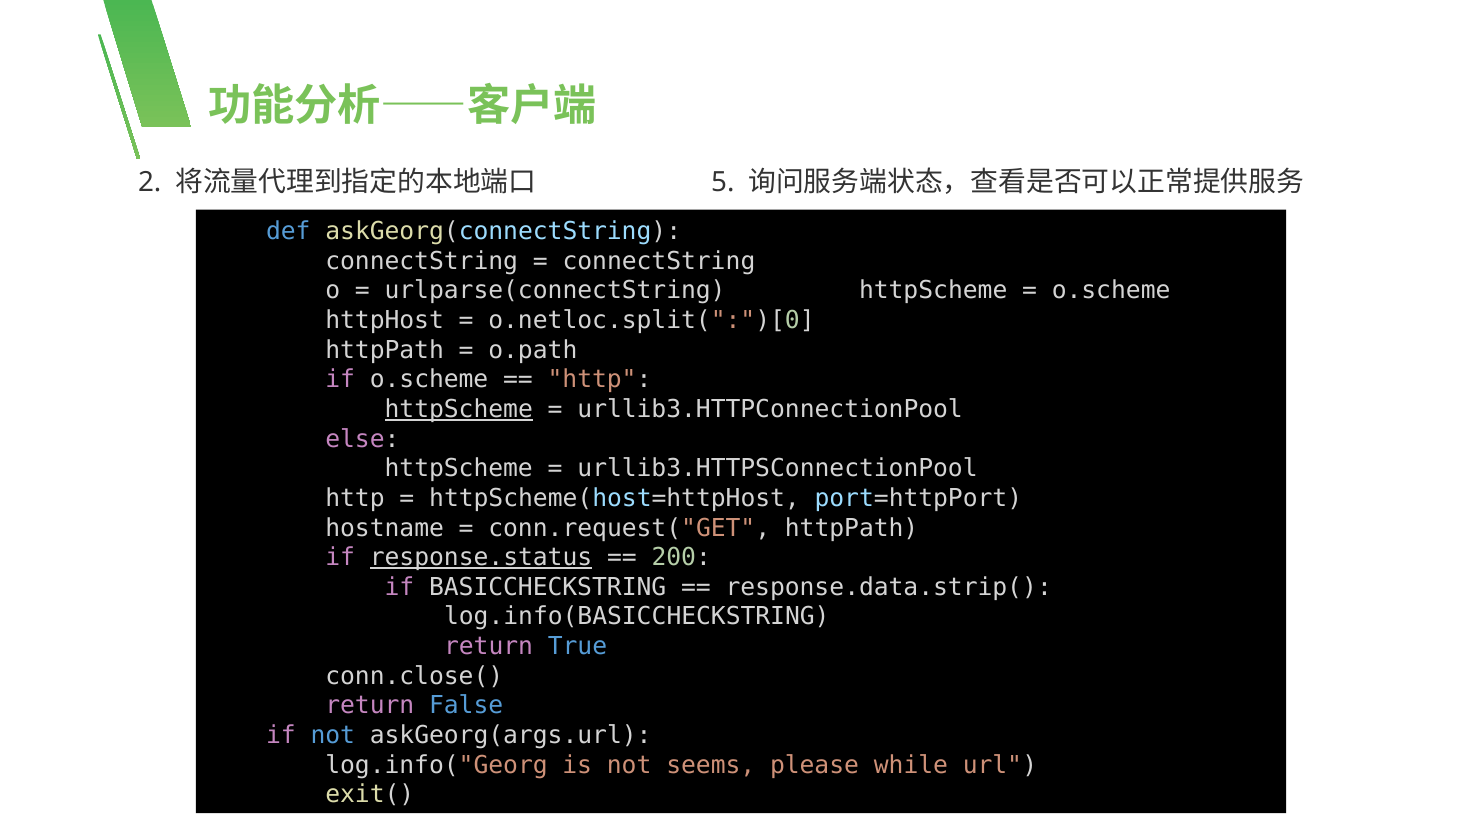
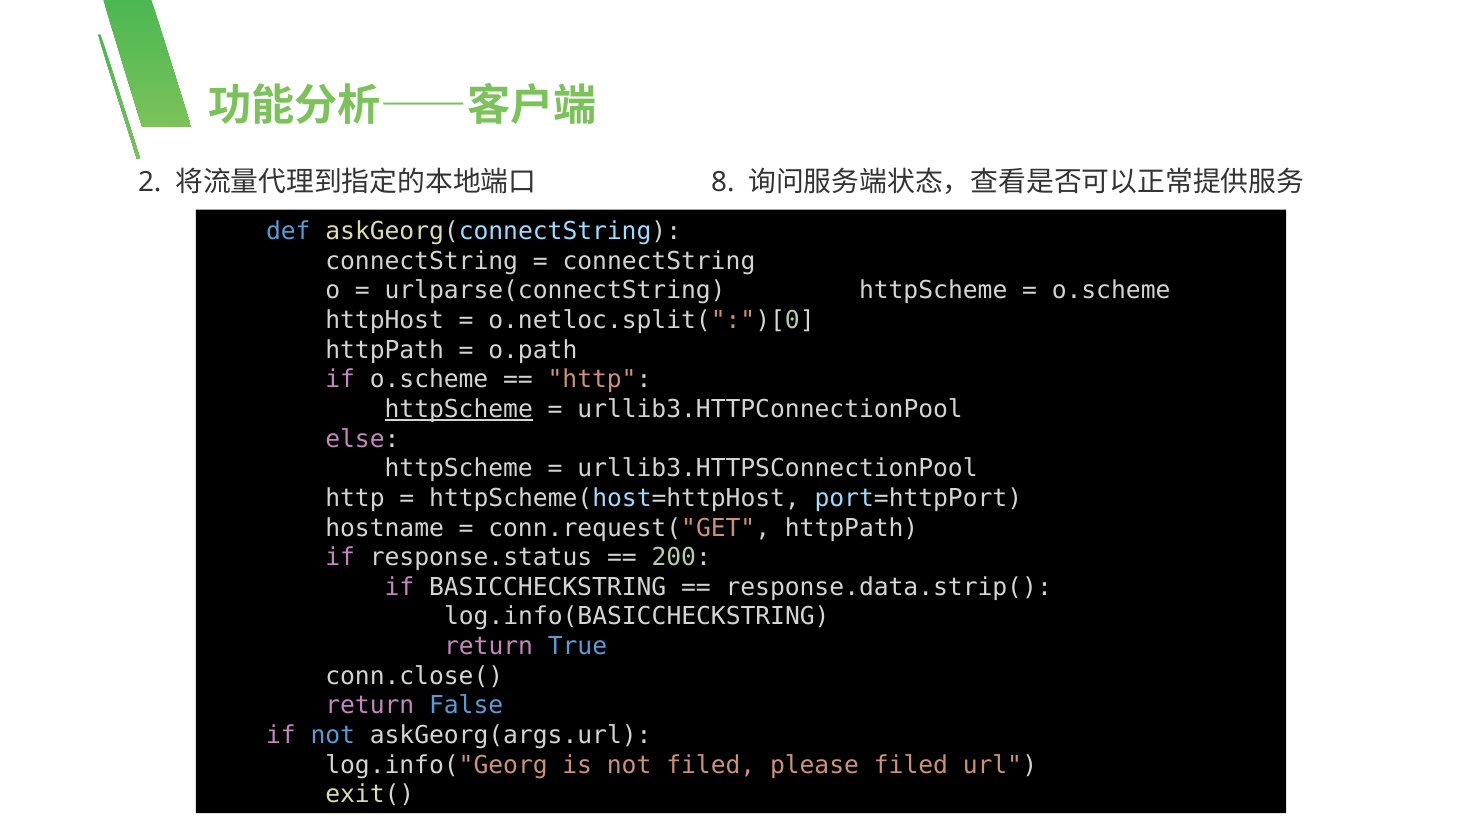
5: 5 -> 8 (723, 182)
response.status underline: present -> none (481, 557)
not seems: seems -> filed (711, 765)
please while: while -> filed (911, 765)
